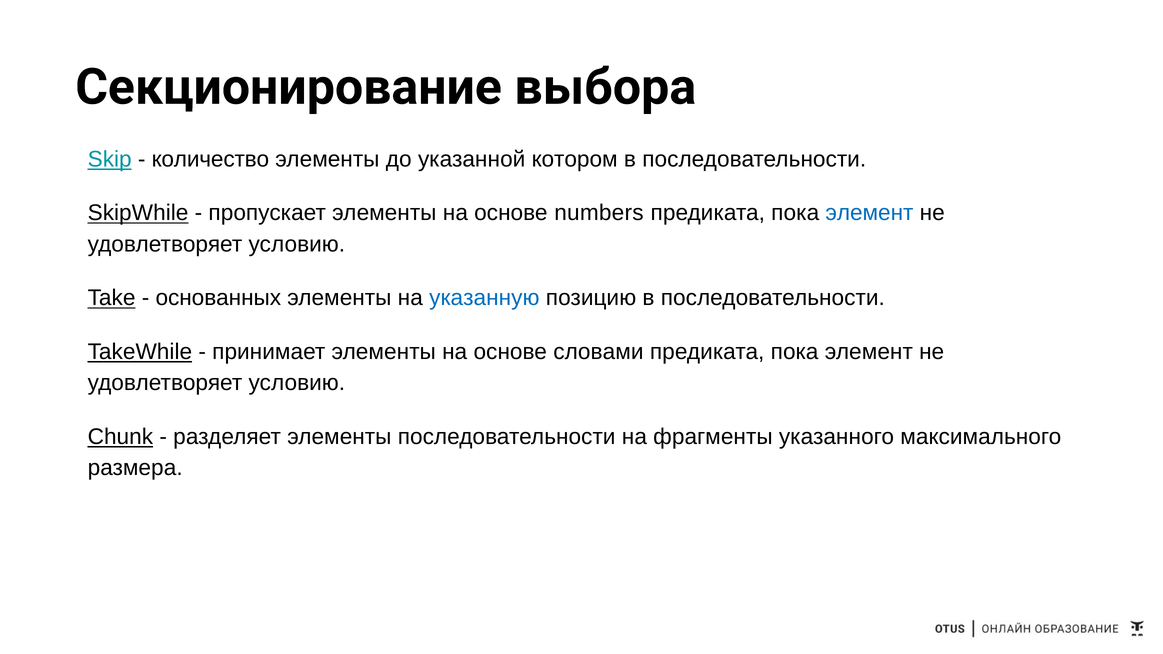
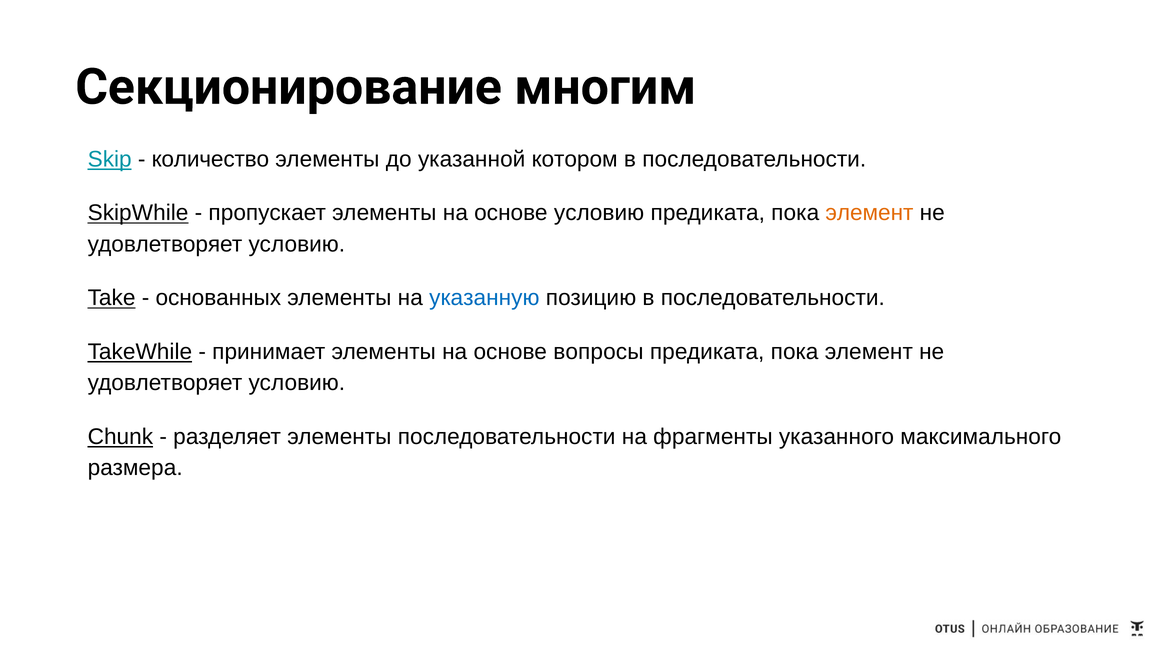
выбора: выбора -> многим (605, 87)
основе numbers: numbers -> условию (599, 213)
элемент colour: blue -> orange (869, 213)
словами: словами -> вопросы (598, 352)
